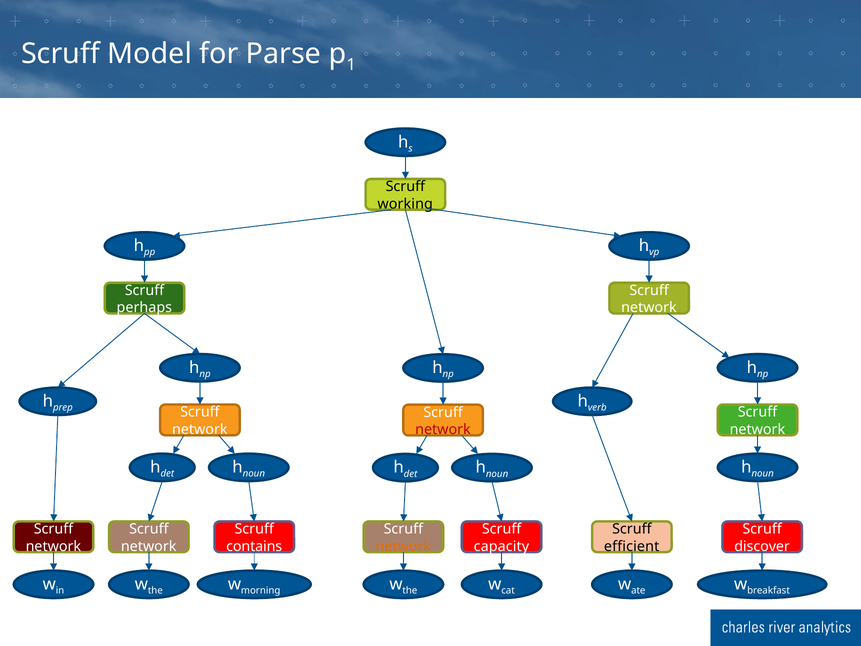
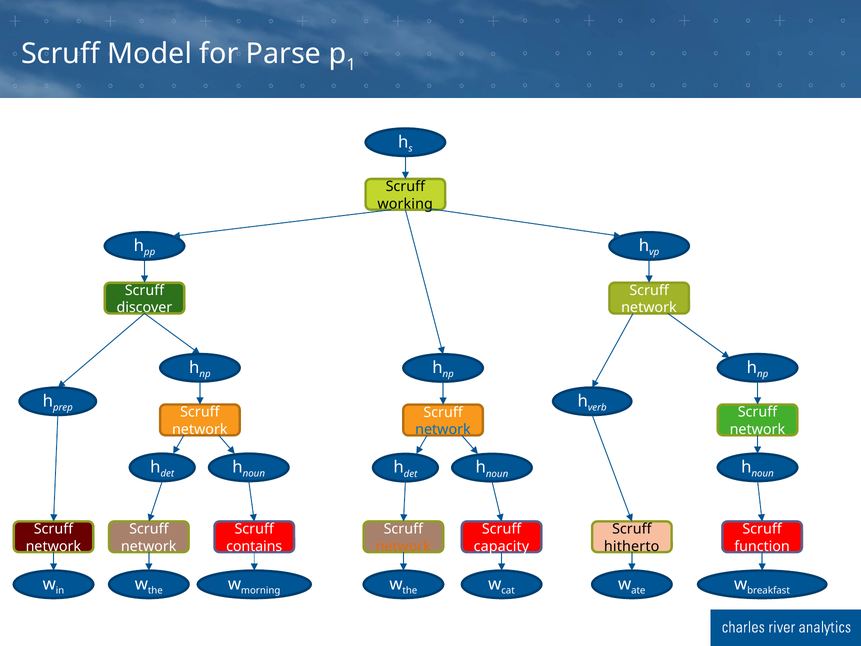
perhaps: perhaps -> discover (144, 308)
network colour: red -> blue (443, 429)
efficient: efficient -> hitherto (632, 546)
discover: discover -> function (762, 546)
